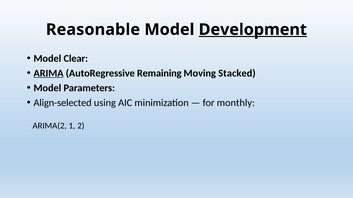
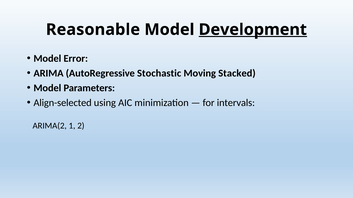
Clear: Clear -> Error (76, 59)
ARIMA underline: present -> none (49, 73)
Remaining: Remaining -> Stochastic (159, 73)
monthly: monthly -> intervals (236, 103)
